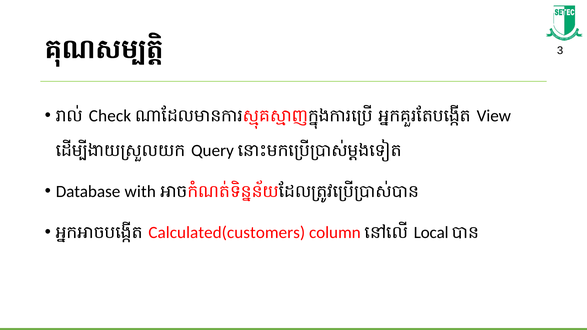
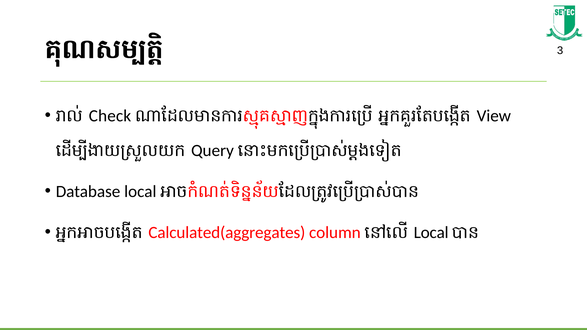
Database with: with -> local (140, 192)
Calculated(customers: Calculated(customers -> Calculated(aggregates (227, 233)
